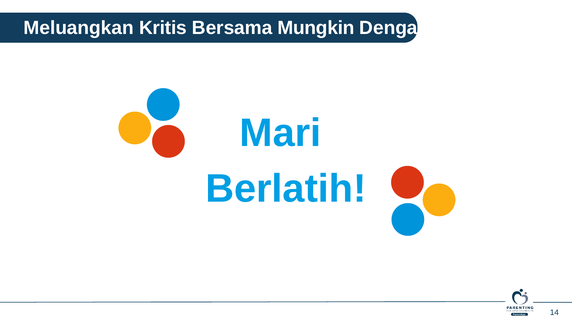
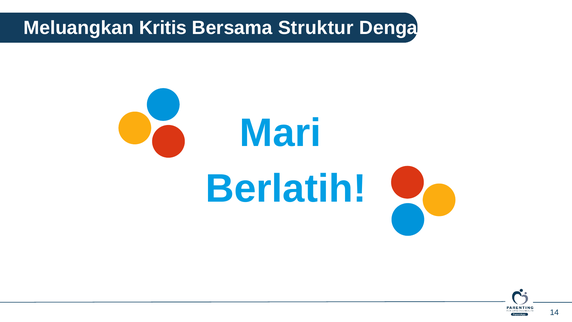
Mungkin: Mungkin -> Struktur (316, 28)
